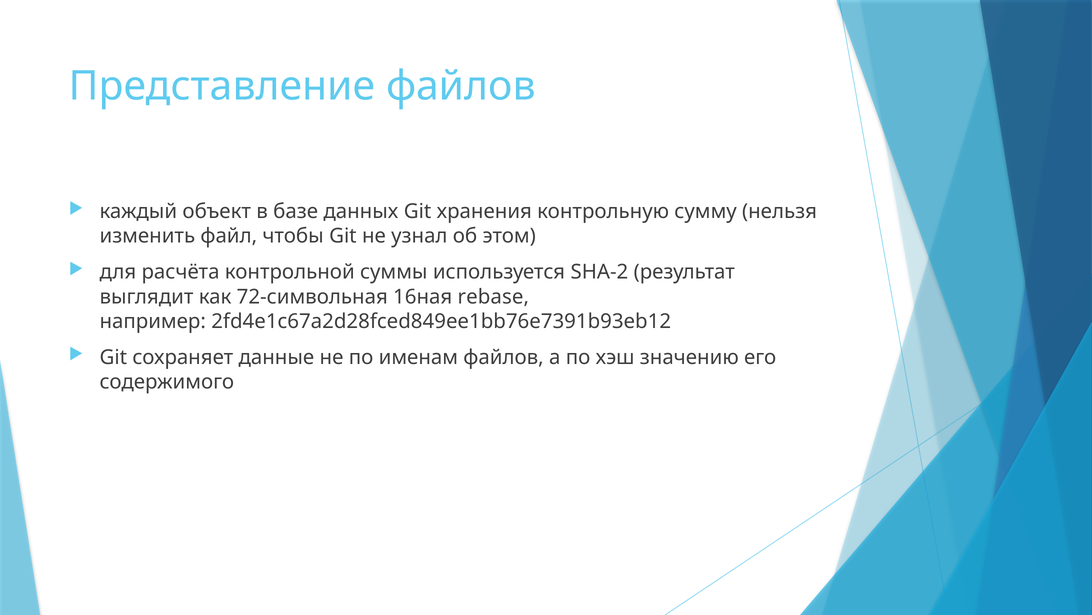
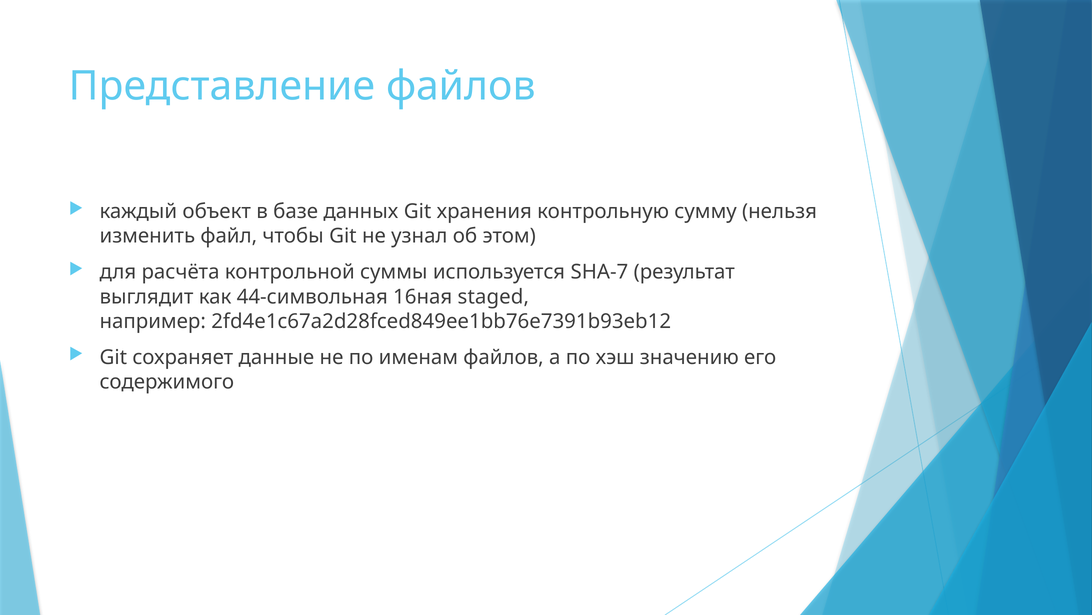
SHA-2: SHA-2 -> SHA-7 (599, 272)
72-символьная: 72-символьная -> 44-символьная (312, 296)
rebase: rebase -> staged (493, 296)
